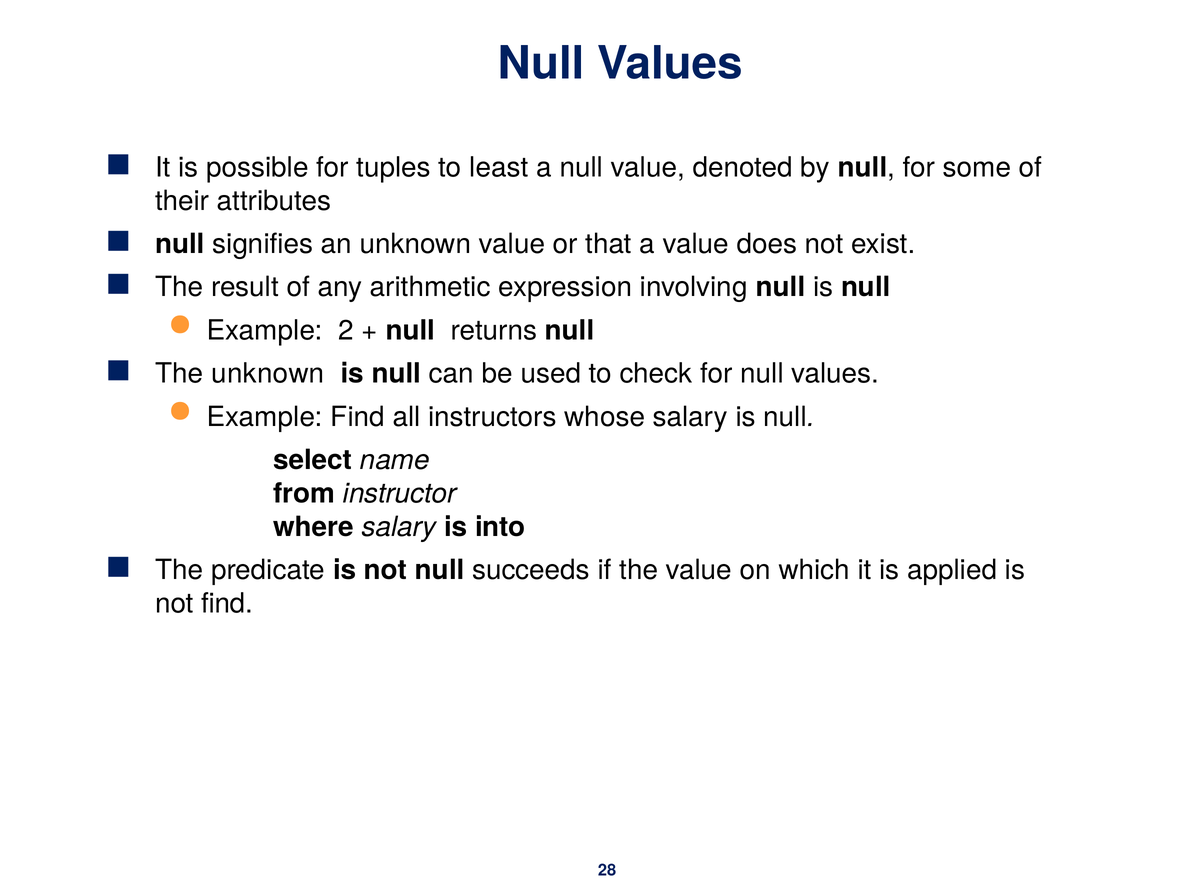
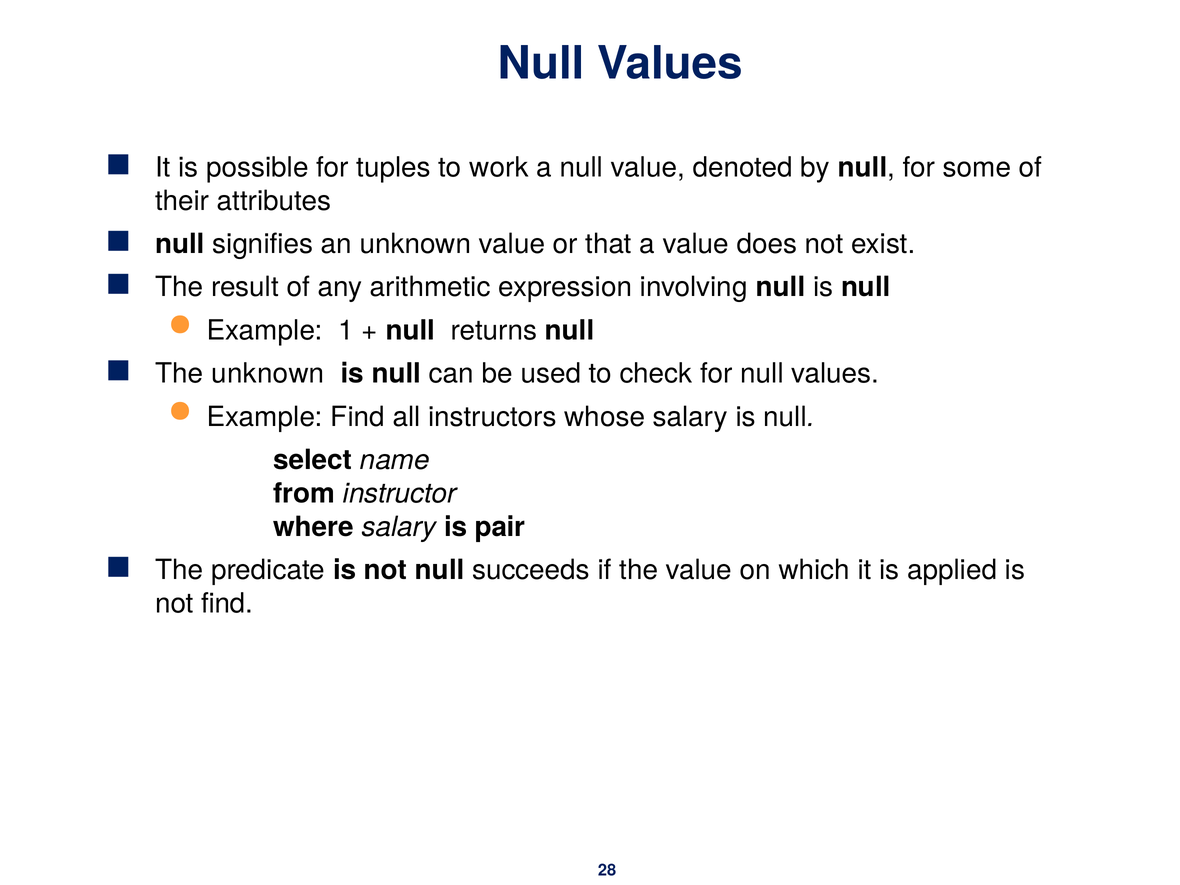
least: least -> work (499, 167)
2: 2 -> 1 (346, 330)
into: into -> pair (500, 527)
